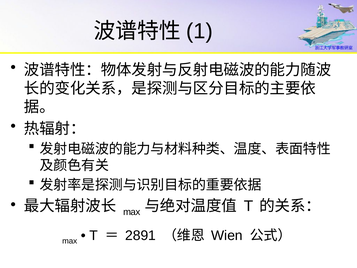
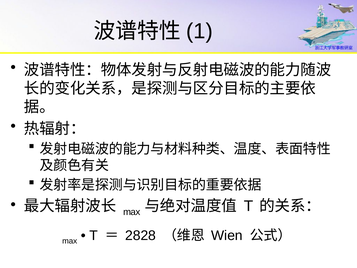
2891: 2891 -> 2828 (141, 235)
